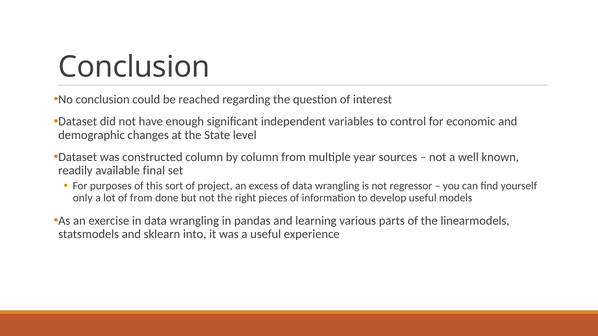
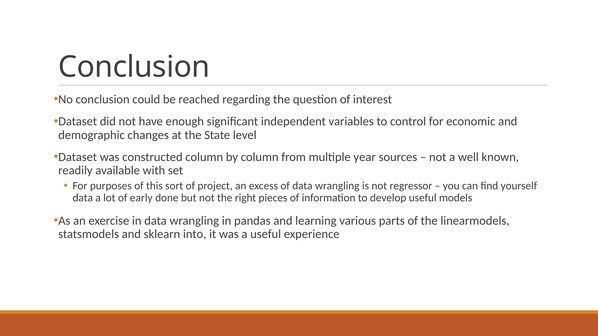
final: final -> with (154, 171)
only: only -> data (83, 198)
of from: from -> early (141, 198)
